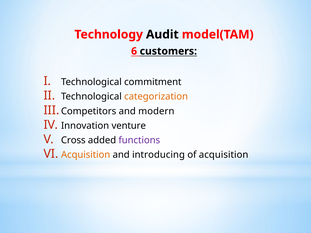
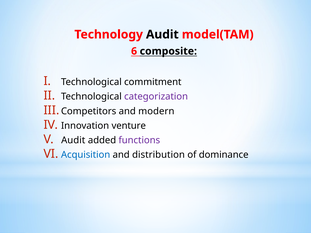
customers: customers -> composite (168, 51)
categorization colour: orange -> purple (156, 97)
Cross: Cross -> Audit (73, 140)
Acquisition colour: orange -> blue (86, 155)
introducing: introducing -> distribution (158, 155)
of acquisition: acquisition -> dominance (224, 155)
